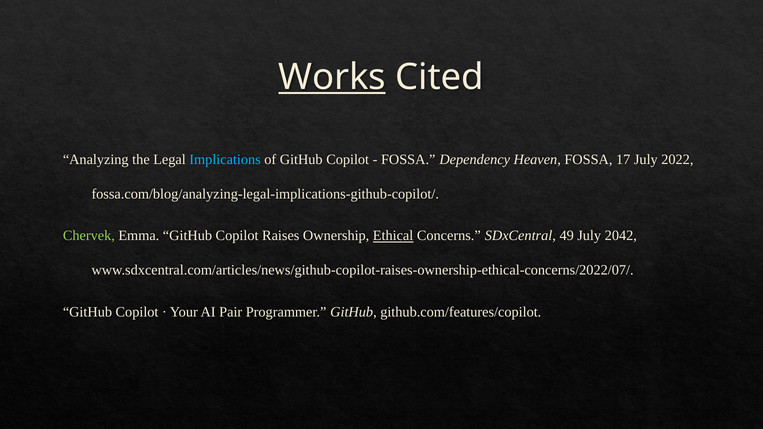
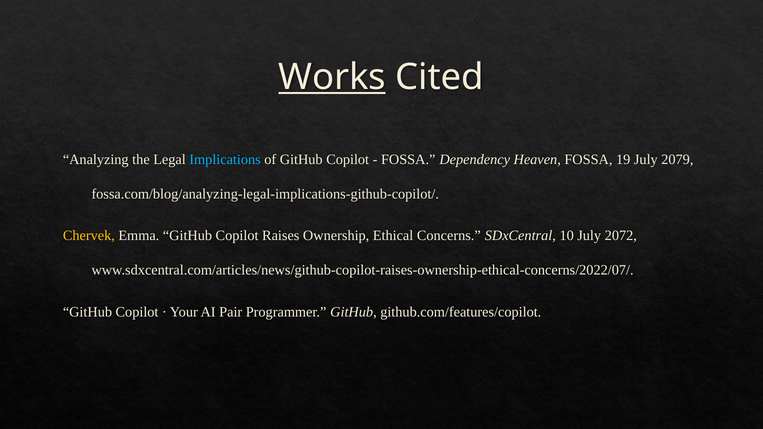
17: 17 -> 19 (623, 160)
2022: 2022 -> 2079 (677, 160)
Chervek colour: light green -> yellow (89, 236)
Ethical underline: present -> none (393, 236)
49: 49 -> 10 (567, 236)
2042: 2042 -> 2072 (621, 236)
